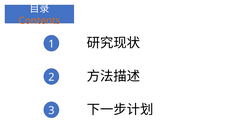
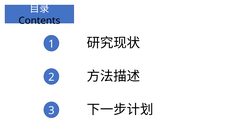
Contents colour: orange -> black (39, 21)
